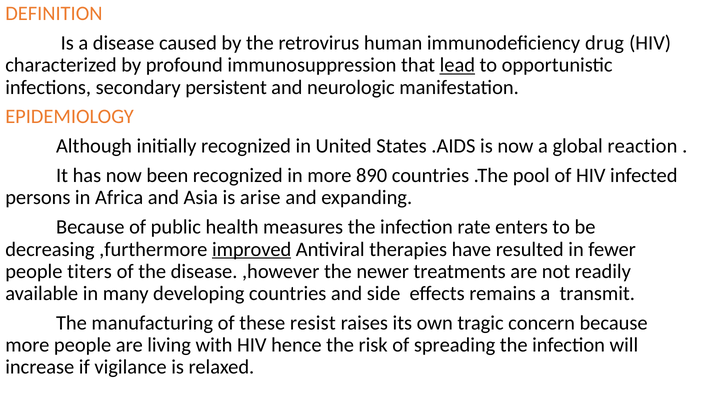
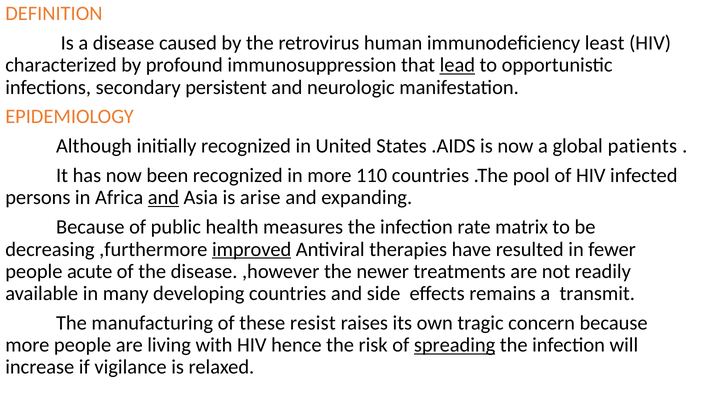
drug: drug -> least (605, 43)
reaction: reaction -> patients (642, 146)
890: 890 -> 110 (372, 176)
and underline: none -> present (163, 198)
enters: enters -> matrix (522, 227)
titers: titers -> acute (90, 271)
spreading underline: none -> present (455, 345)
